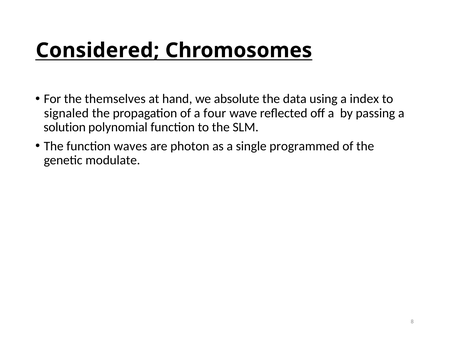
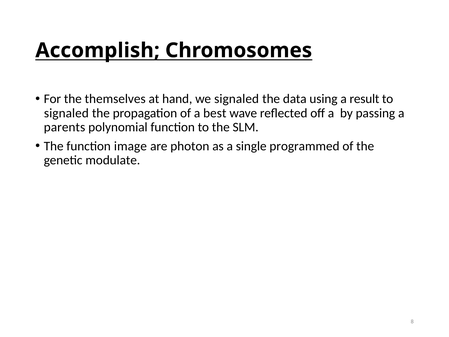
Considered: Considered -> Accomplish (98, 50)
we absolute: absolute -> signaled (237, 99)
index: index -> result (364, 99)
four: four -> best (215, 113)
solution: solution -> parents (65, 127)
waves: waves -> image (130, 146)
